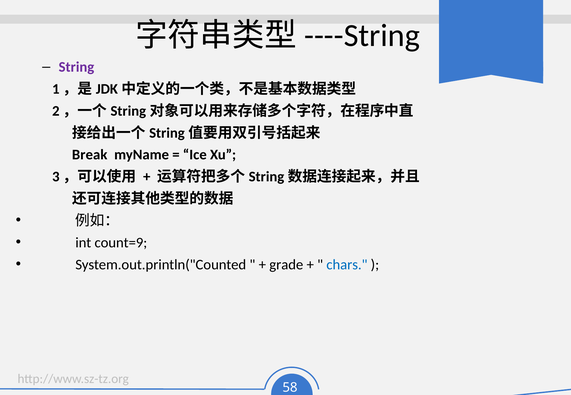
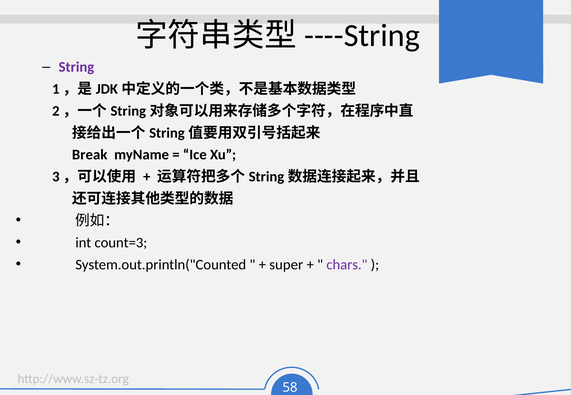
count=9: count=9 -> count=3 (121, 243)
grade: grade -> super (286, 265)
chars colour: blue -> purple (347, 265)
